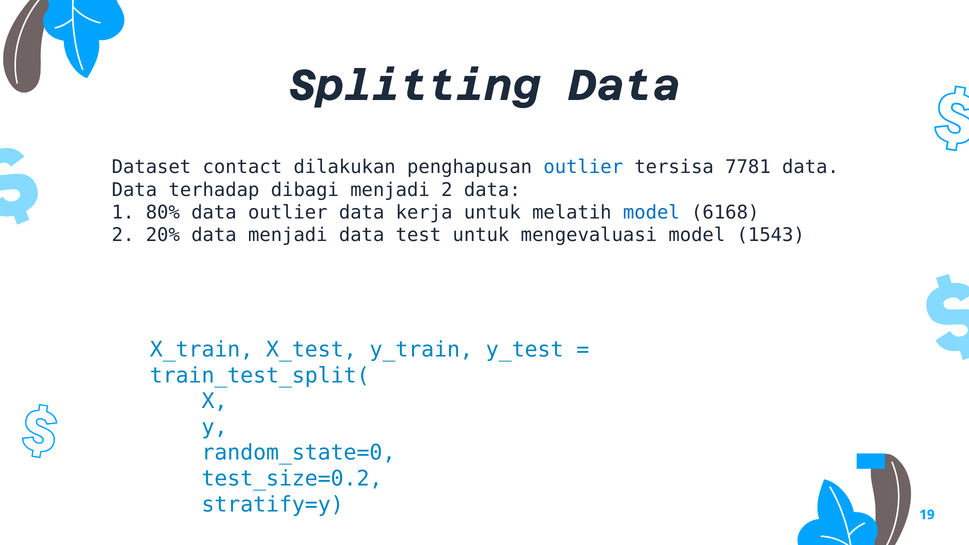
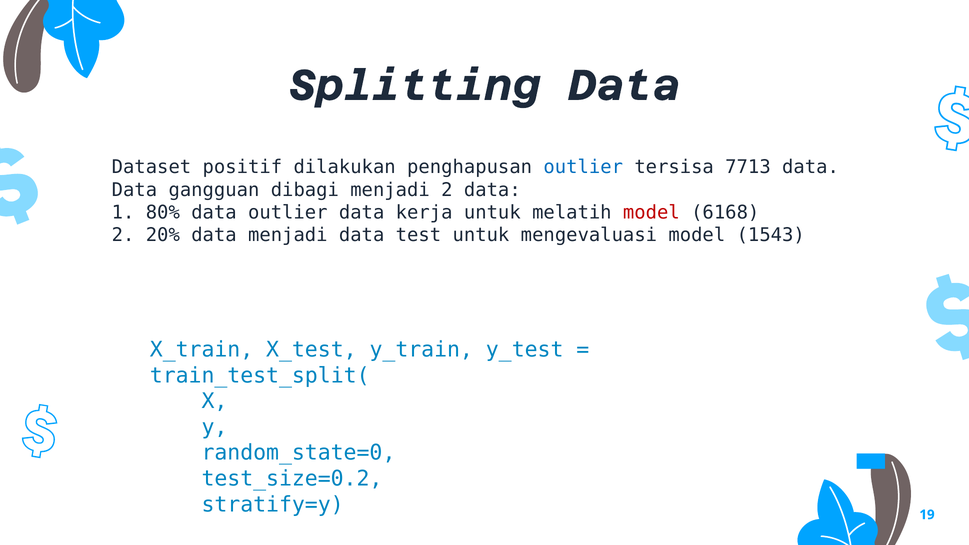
contact: contact -> positif (242, 167)
7781: 7781 -> 7713 (748, 167)
terhadap: terhadap -> gangguan (214, 190)
model colour: blue -> red (651, 213)
